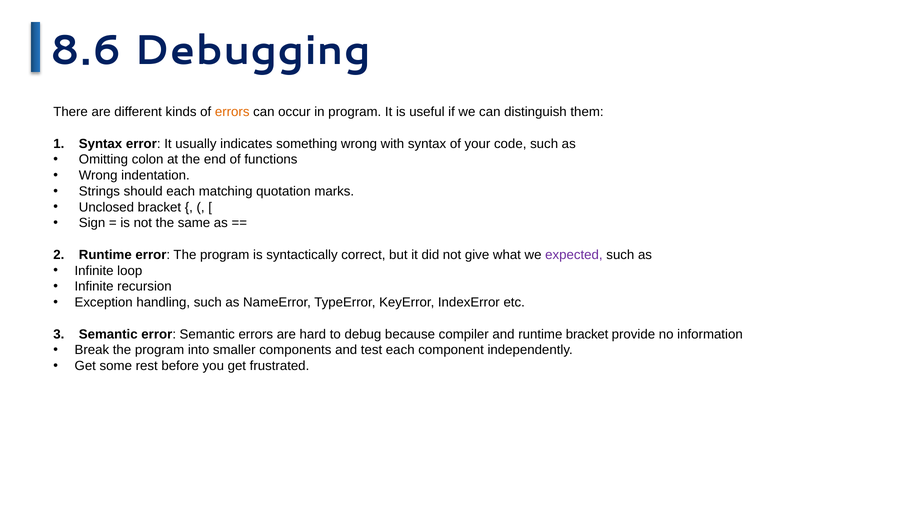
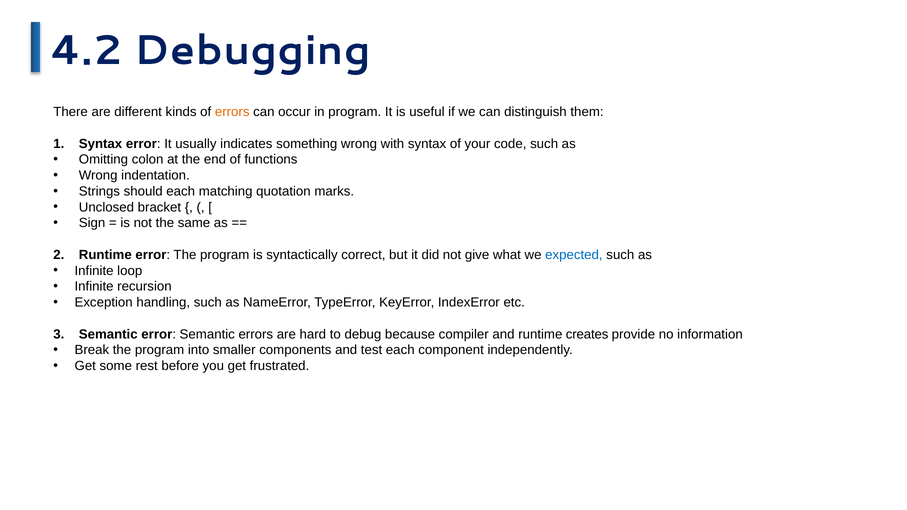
8.6: 8.6 -> 4.2 (86, 50)
expected colour: purple -> blue (574, 255)
runtime bracket: bracket -> creates (587, 334)
